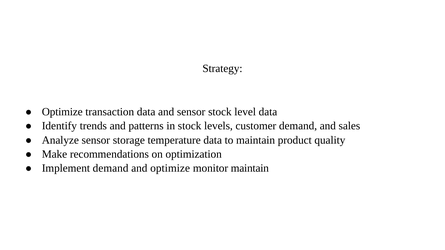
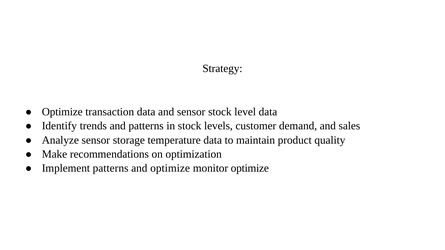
Implement demand: demand -> patterns (111, 169)
monitor maintain: maintain -> optimize (250, 169)
